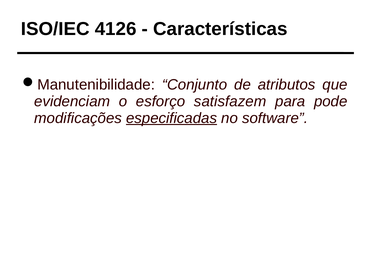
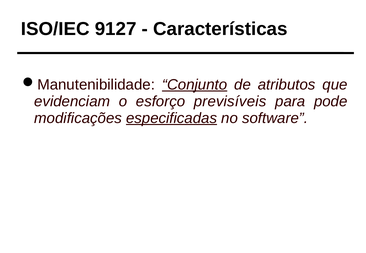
4126: 4126 -> 9127 (116, 29)
Conjunto underline: none -> present (195, 85)
satisfazem: satisfazem -> previsíveis (230, 101)
